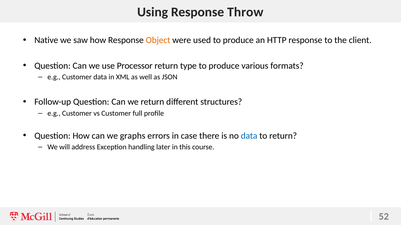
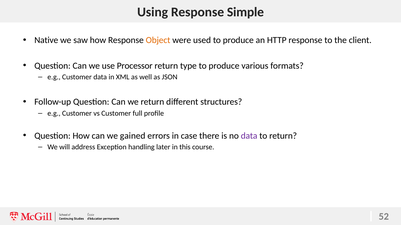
Throw: Throw -> Simple (245, 12)
graphs: graphs -> gained (133, 136)
data colour: blue -> purple (249, 136)
